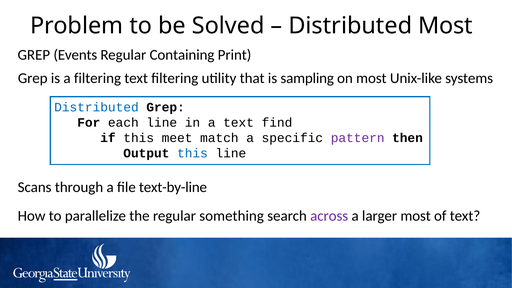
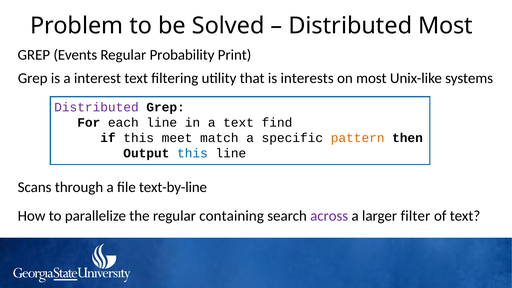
Containing: Containing -> Probability (182, 55)
a filtering: filtering -> interest (97, 78)
sampling: sampling -> interests (307, 78)
Distributed colour: blue -> purple (96, 107)
pattern colour: purple -> orange (358, 138)
something: something -> containing (232, 216)
larger most: most -> filter (415, 216)
